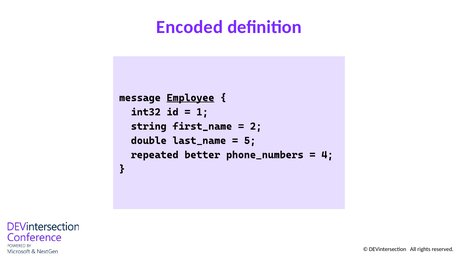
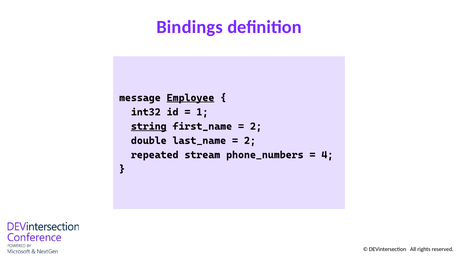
Encoded: Encoded -> Bindings (190, 27)
string underline: none -> present (149, 126)
5: 5 -> 2 (250, 140)
better: better -> stream (202, 155)
